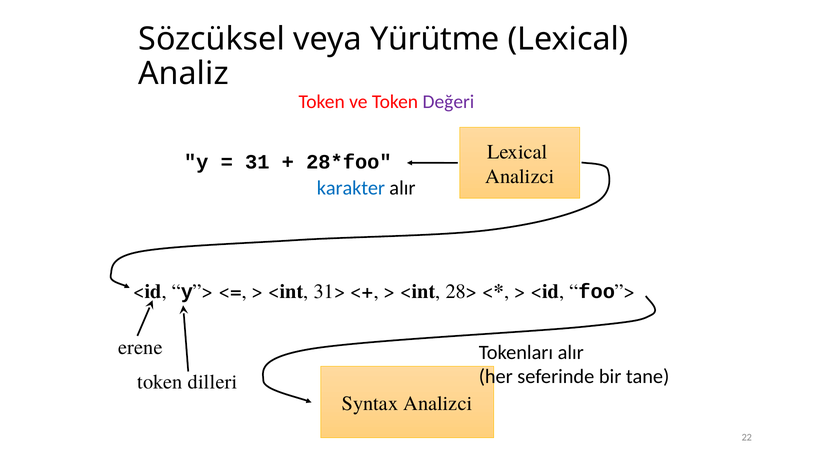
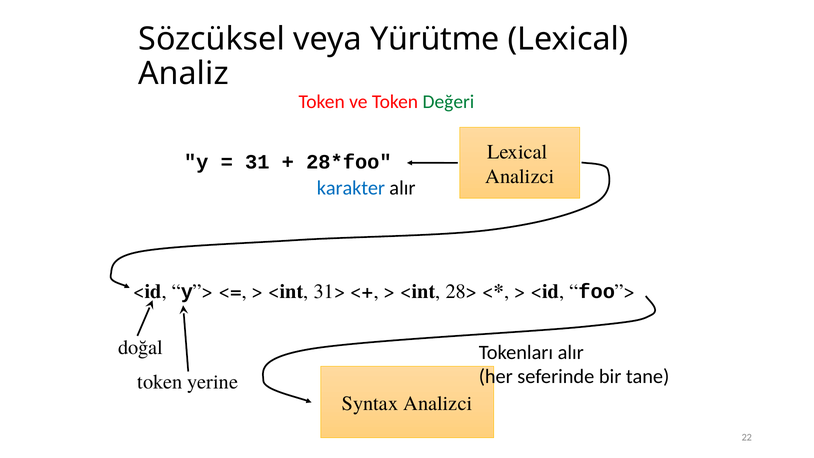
Değeri colour: purple -> green (448, 102)
erene: erene -> doğal (141, 347)
dilleri: dilleri -> yerine (213, 382)
